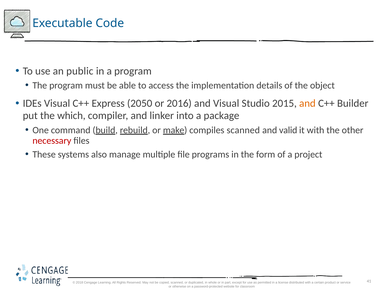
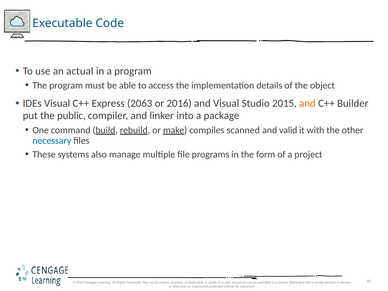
public: public -> actual (80, 71)
2050: 2050 -> 2063 (140, 103)
which: which -> public (71, 116)
necessary colour: red -> blue (52, 141)
